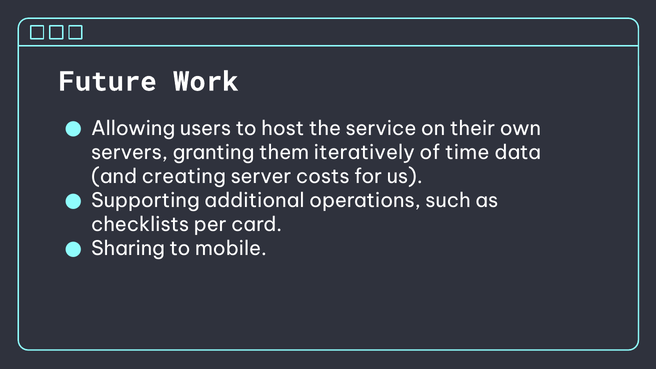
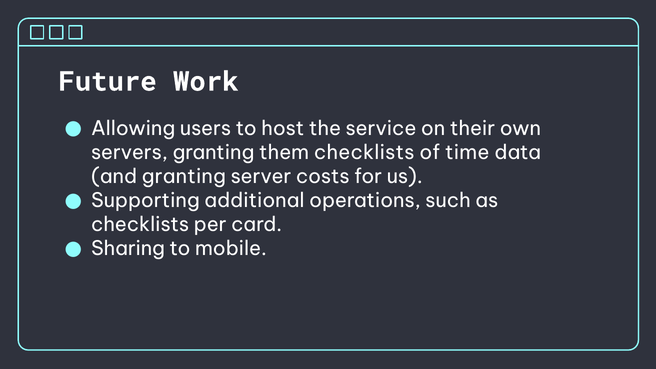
them iteratively: iteratively -> checklists (364, 153)
and creating: creating -> granting (184, 177)
